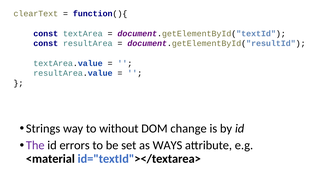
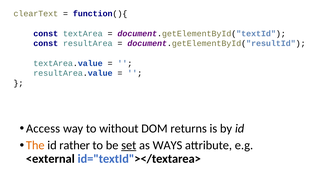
Strings: Strings -> Access (43, 128)
change: change -> returns (189, 128)
The colour: purple -> orange (35, 145)
errors: errors -> rather (75, 145)
set underline: none -> present (129, 145)
<material: <material -> <external (50, 158)
